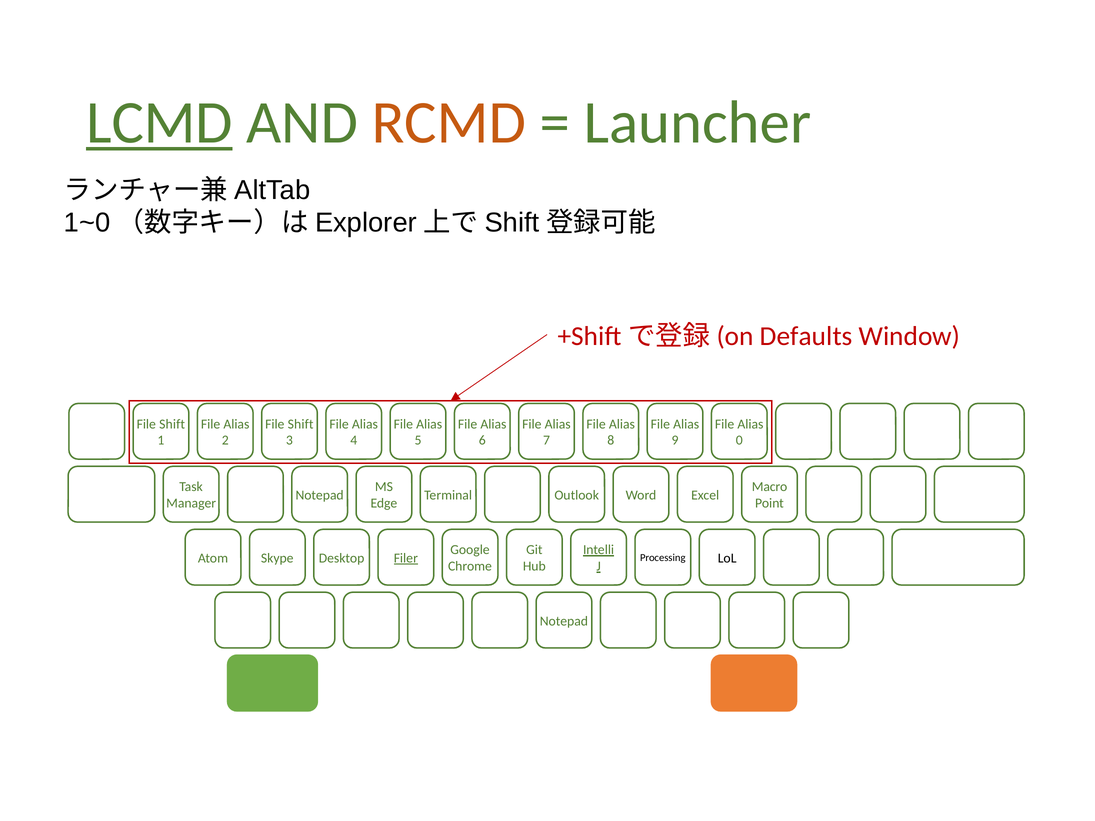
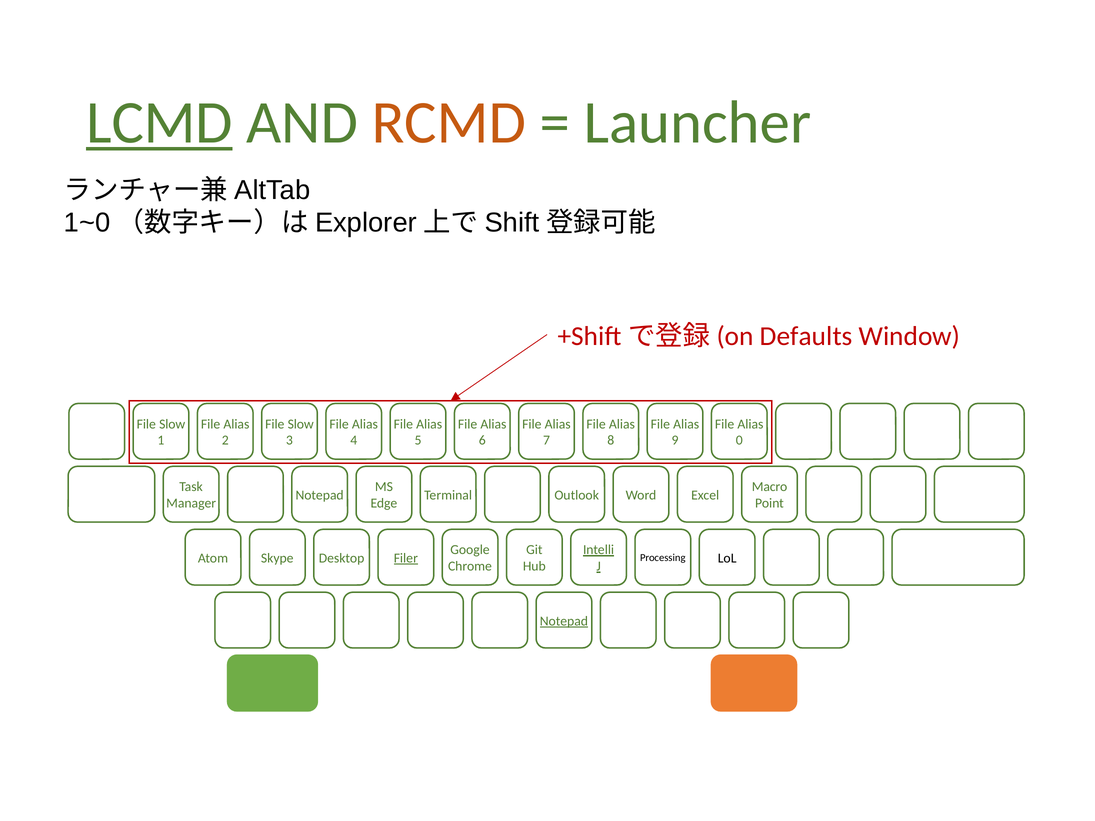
Shift: Shift -> Slow (172, 424)
Shift: Shift -> Slow (301, 424)
Notepad underline: none -> present (564, 621)
